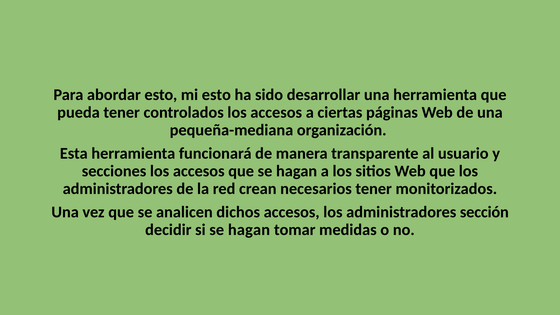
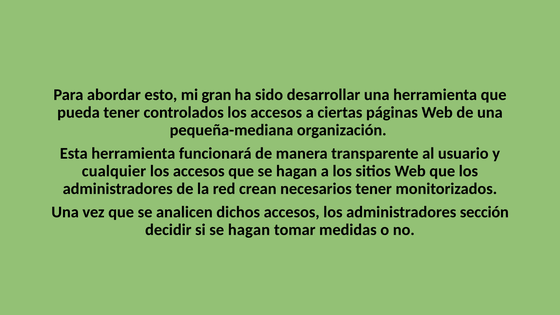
mi esto: esto -> gran (216, 95)
secciones: secciones -> cualquier (114, 171)
